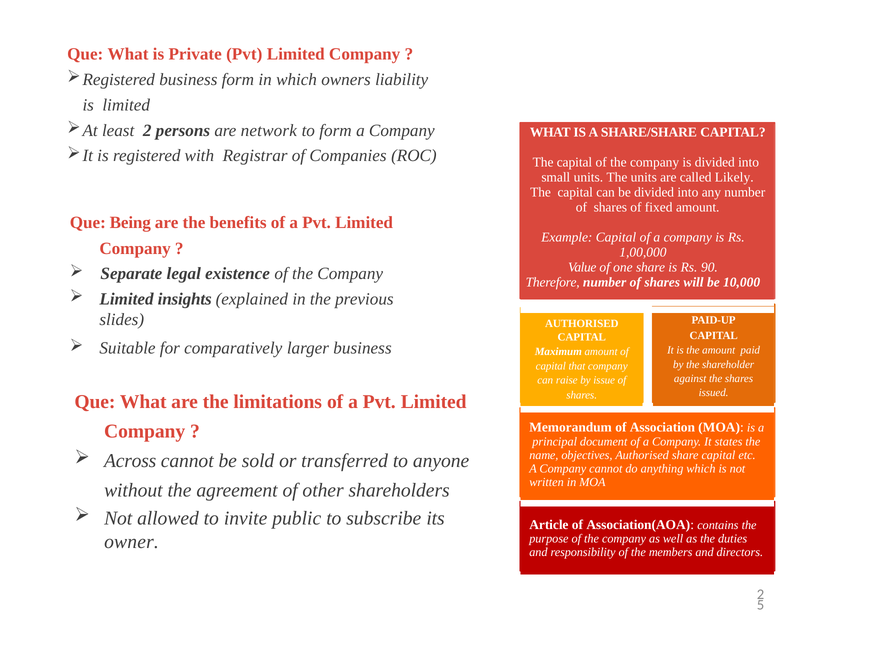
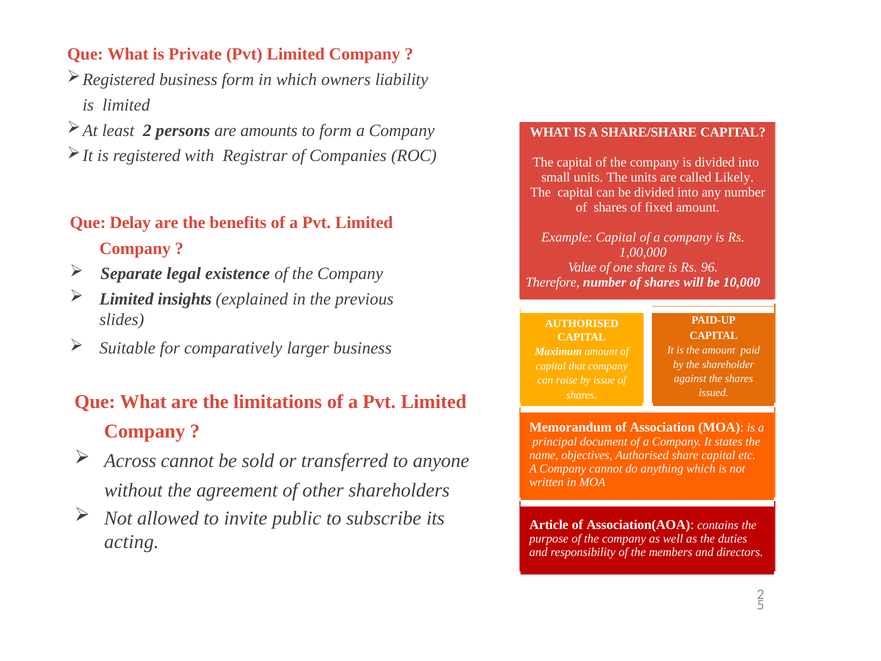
network: network -> amounts (269, 130)
Being: Being -> Delay (130, 223)
90: 90 -> 96 (709, 267)
owner: owner -> acting (132, 541)
